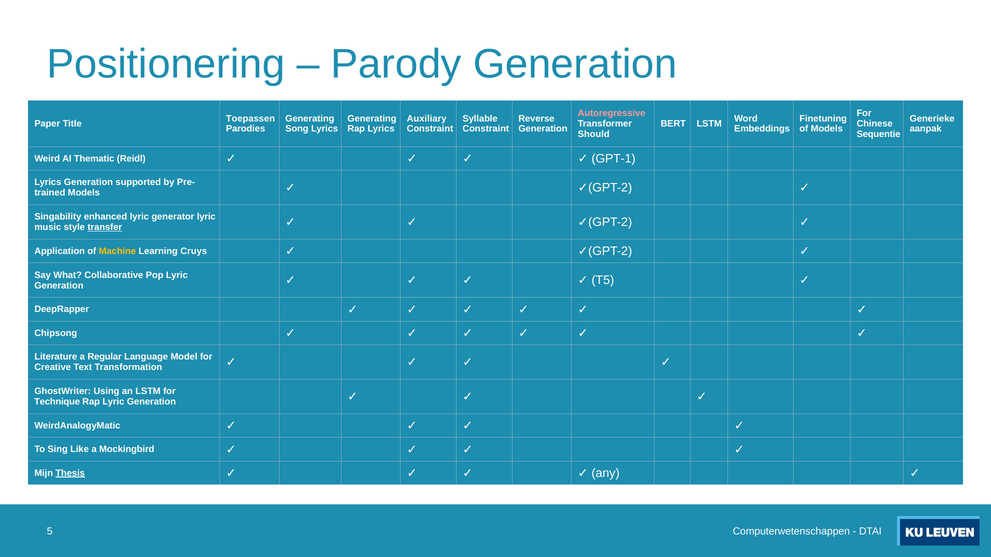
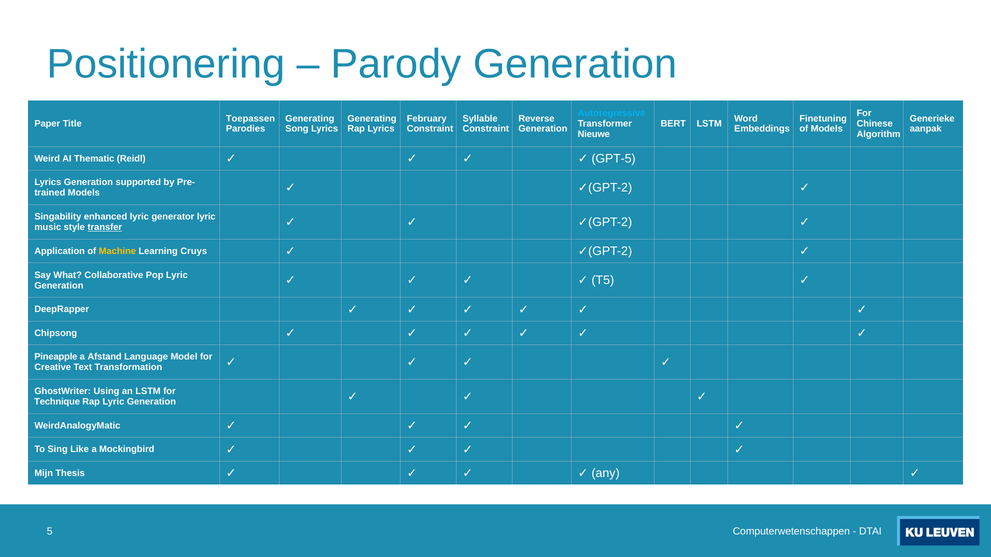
Autoregressive colour: pink -> light blue (612, 113)
Auxiliary: Auxiliary -> February (427, 119)
Should: Should -> Nieuwe (594, 134)
Sequentie: Sequentie -> Algorithm (879, 134)
GPT-1: GPT-1 -> GPT-5 (614, 159)
Literature: Literature -> Pineapple (56, 357)
Regular: Regular -> Afstand (105, 357)
Thesis underline: present -> none (70, 473)
